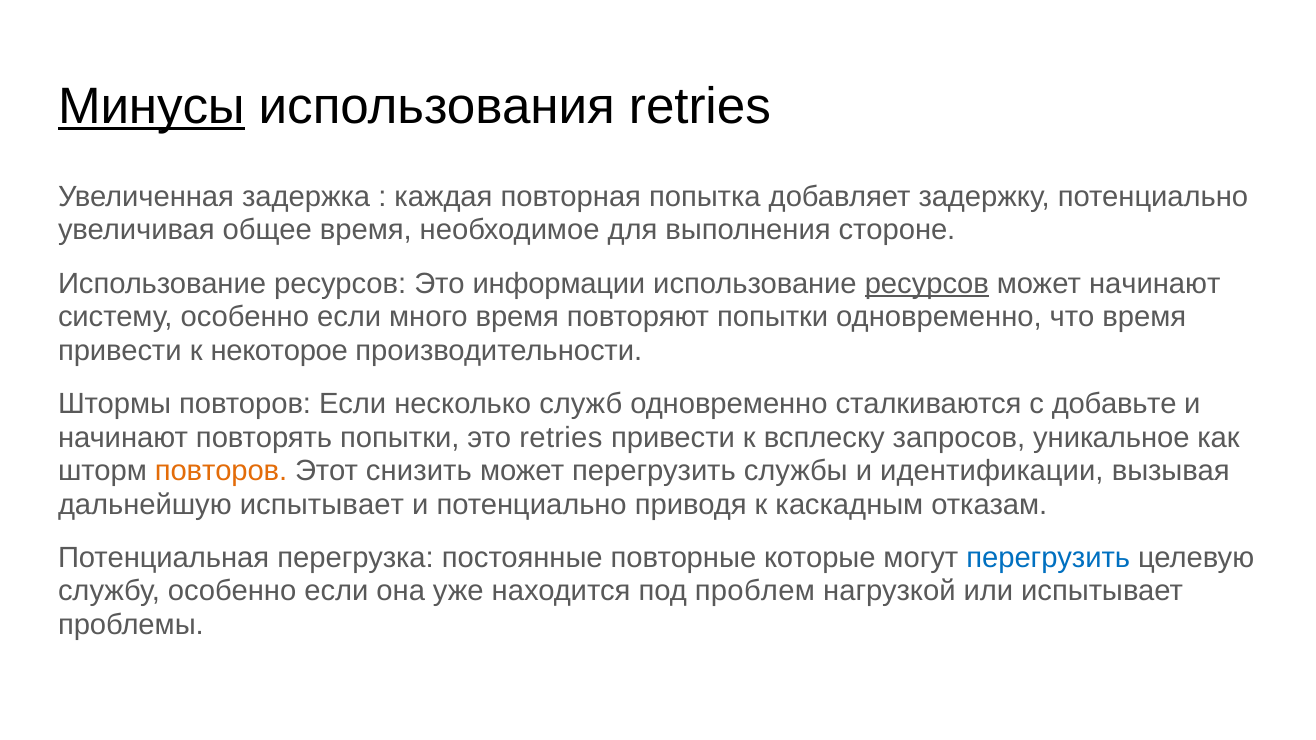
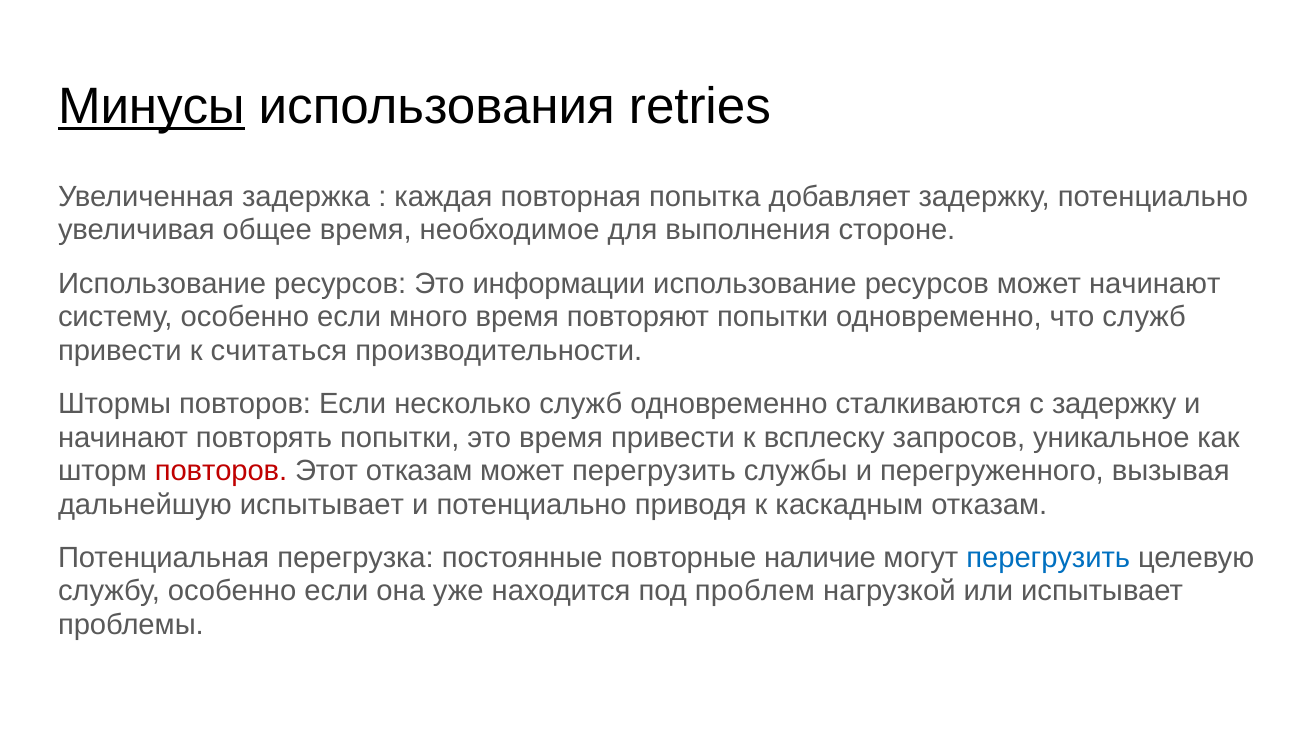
ресурсов underline: present -> none (927, 284)
что время: время -> служб (1144, 317)
некоторое: некоторое -> считаться (279, 351)
с добавьте: добавьте -> задержку (1114, 404)
это retries: retries -> время (561, 438)
повторов colour: orange -> red (221, 471)
Этот снизить: снизить -> отказам (419, 471)
идентификации: идентификации -> перегруженного (992, 471)
которые: которые -> наличие (820, 558)
